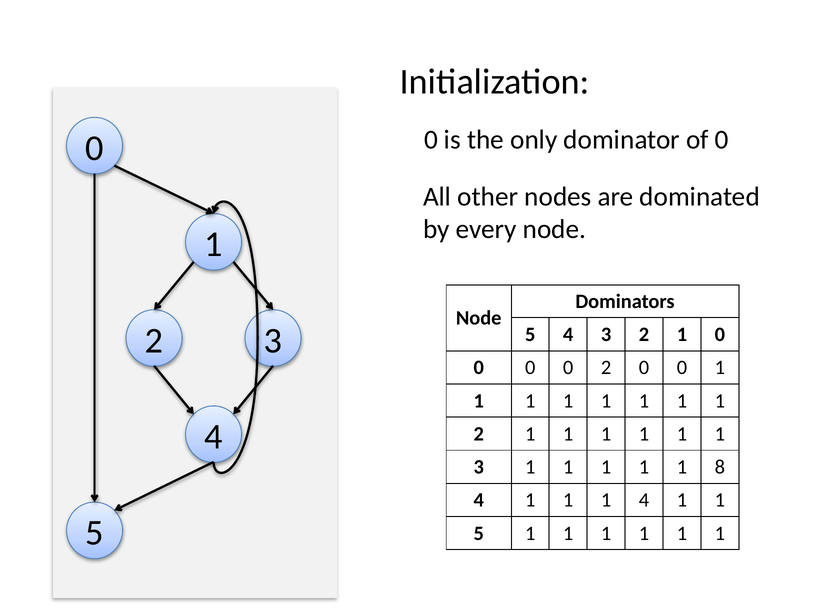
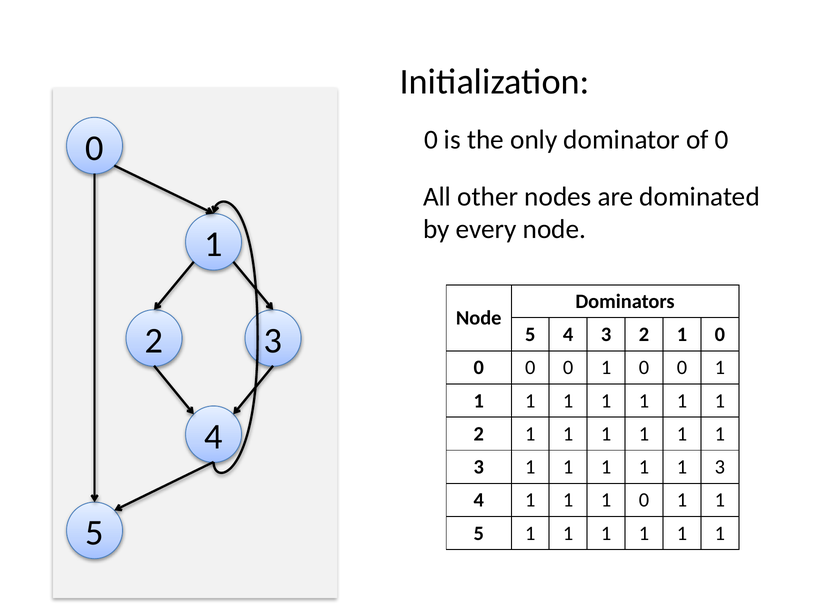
0 0 0 2: 2 -> 1 (606, 367)
8: 8 -> 3 (720, 467)
1 1 4: 4 -> 0 (644, 500)
